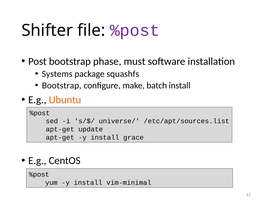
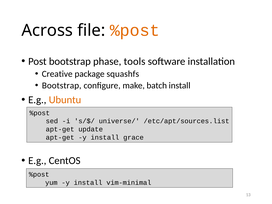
Shifter: Shifter -> Across (47, 30)
%post colour: purple -> orange (135, 30)
must: must -> tools (135, 61)
Systems: Systems -> Creative (57, 74)
